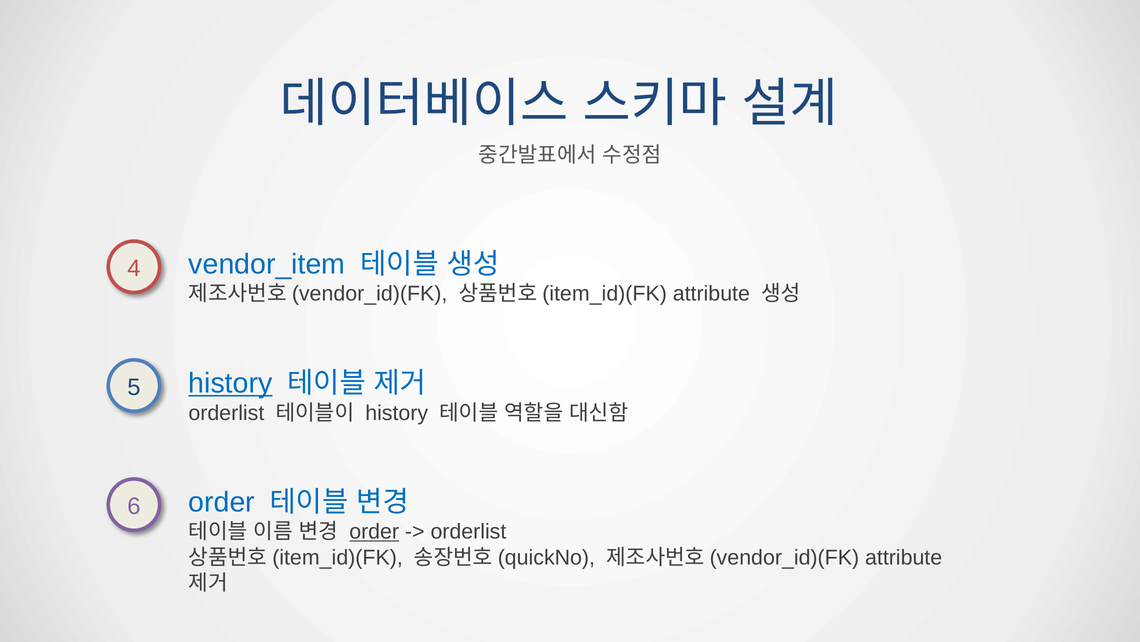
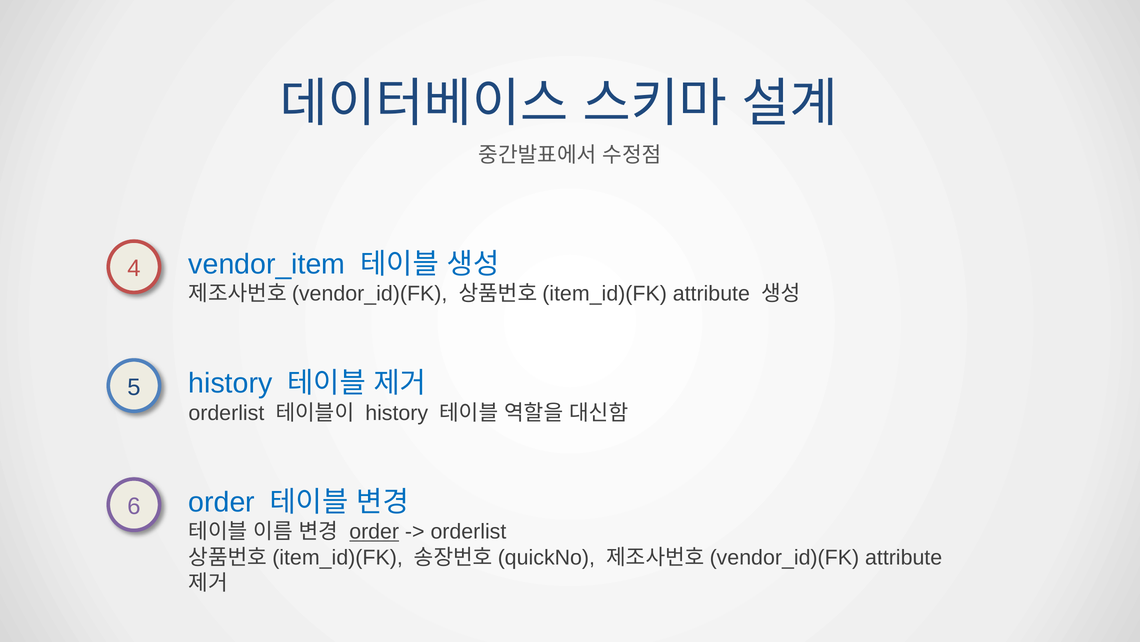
history underline: present -> none (230, 383)
